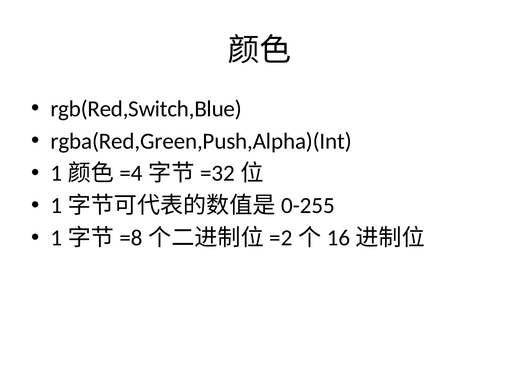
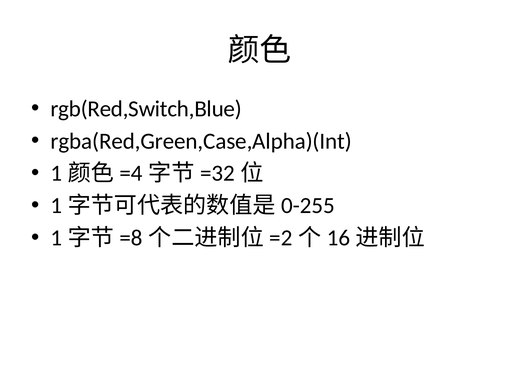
rgba(Red,Green,Push,Alpha)(Int: rgba(Red,Green,Push,Alpha)(Int -> rgba(Red,Green,Case,Alpha)(Int (201, 141)
